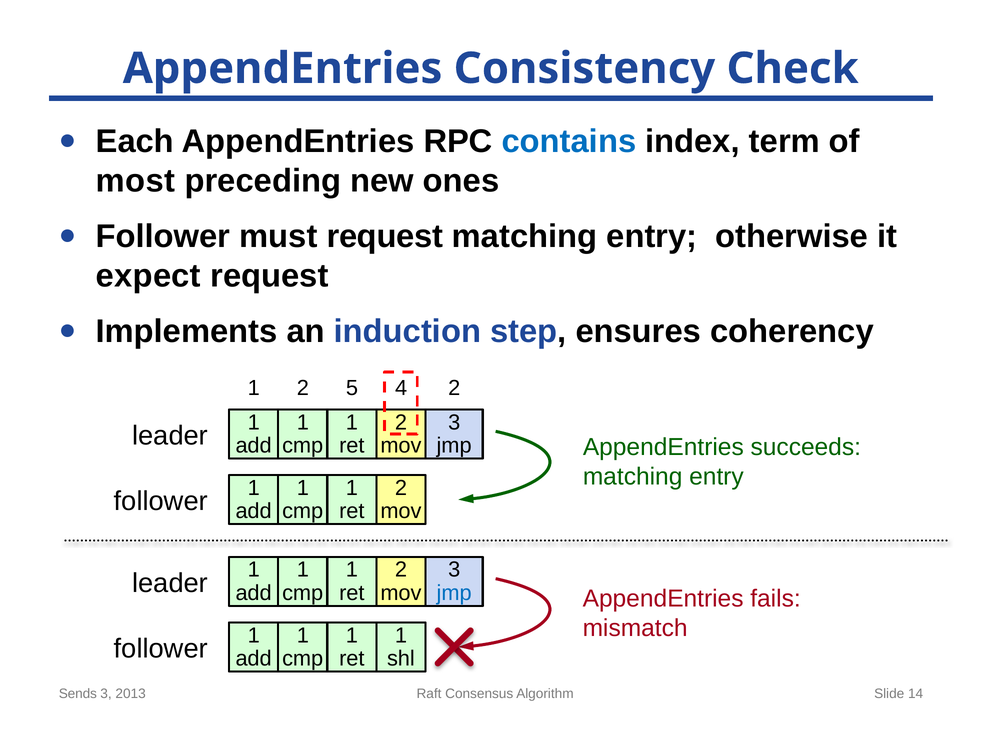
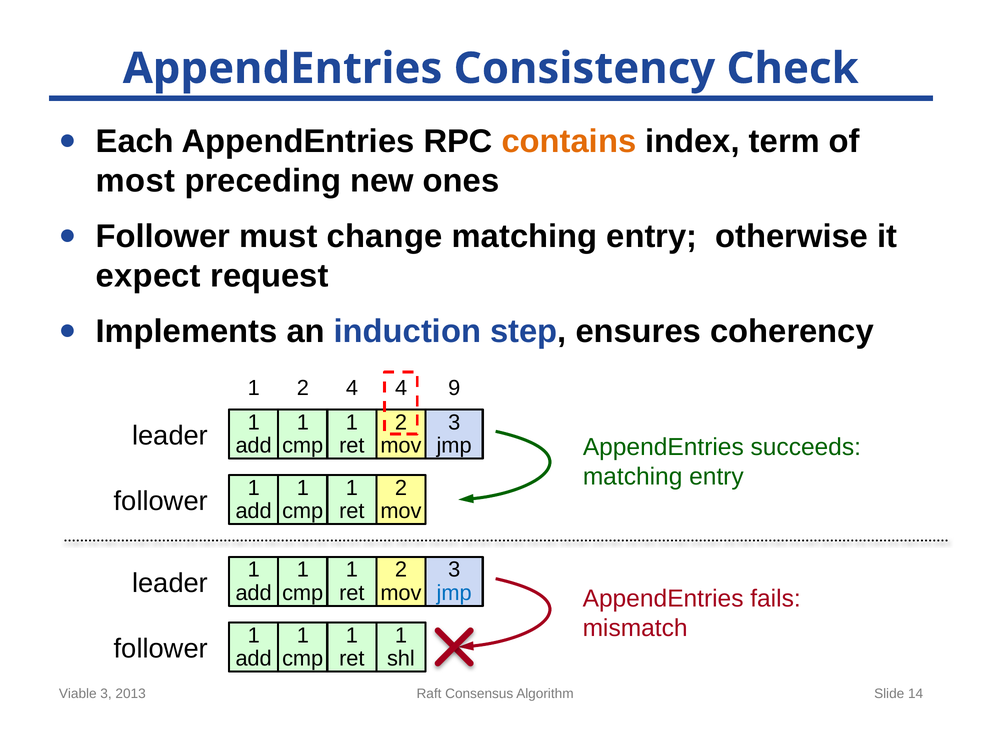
contains colour: blue -> orange (569, 141)
must request: request -> change (385, 236)
2 5: 5 -> 4 (352, 388)
4 2: 2 -> 9 (454, 388)
Sends: Sends -> Viable (78, 693)
